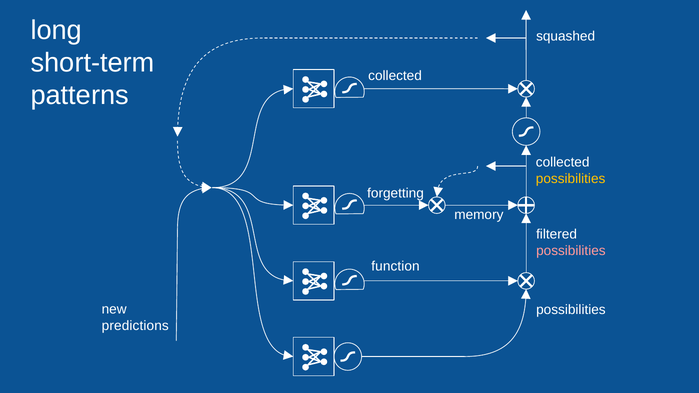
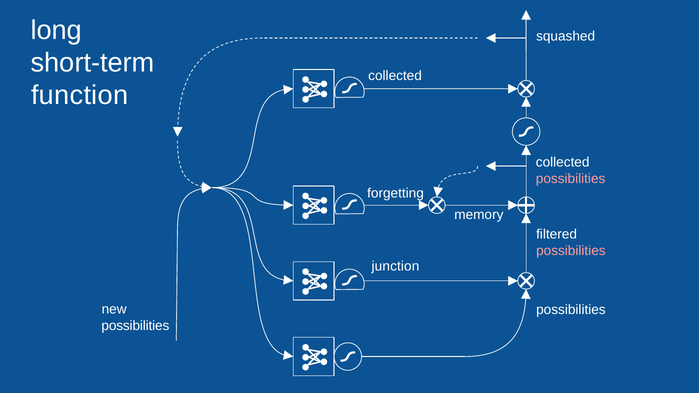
patterns: patterns -> function (80, 95)
possibilities colour: yellow -> pink (571, 179)
function: function -> junction (395, 266)
predictions: predictions -> possibilities (135, 326)
